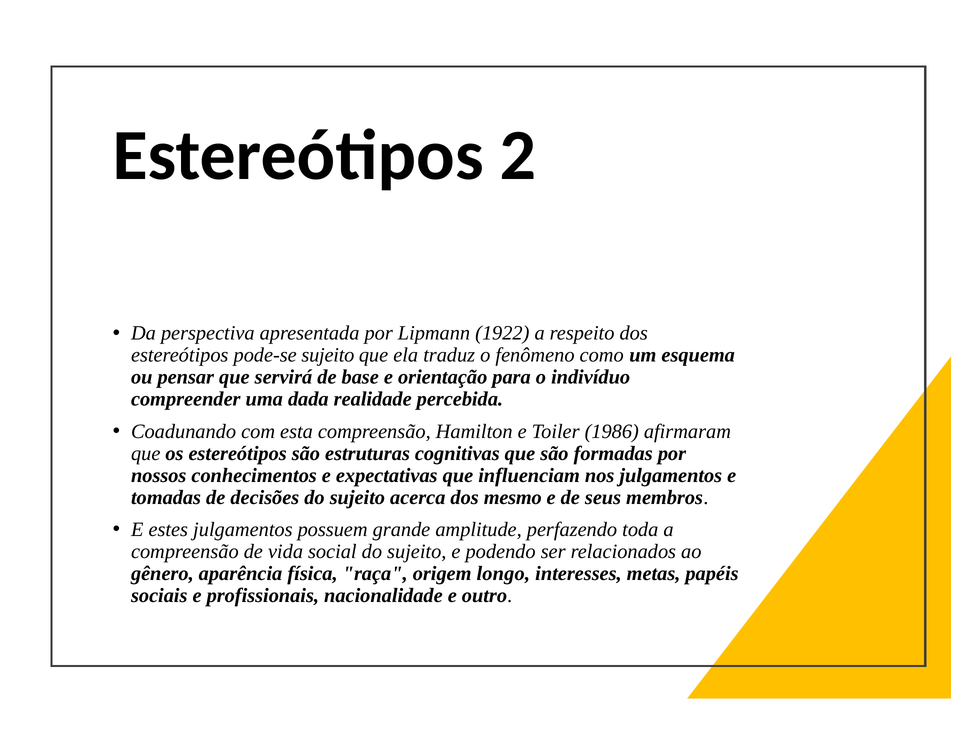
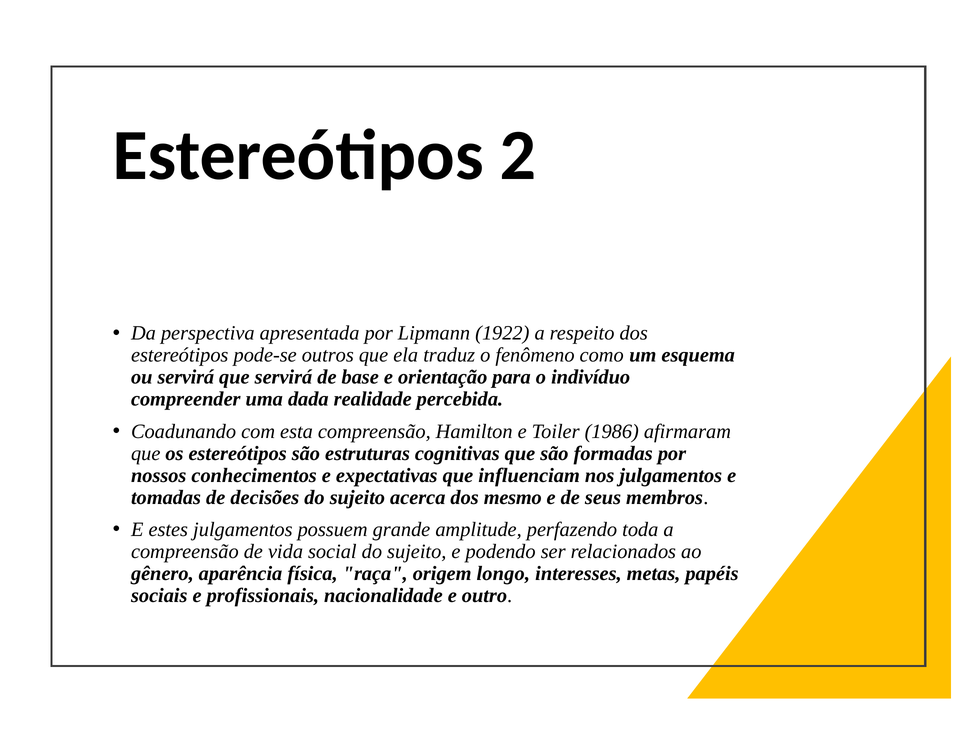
pode-se sujeito: sujeito -> outros (328, 355)
ou pensar: pensar -> servirá (186, 377)
